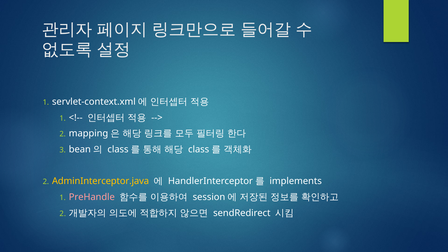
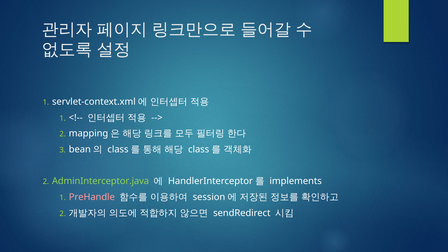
AdminInterceptor.java colour: yellow -> light green (101, 181)
